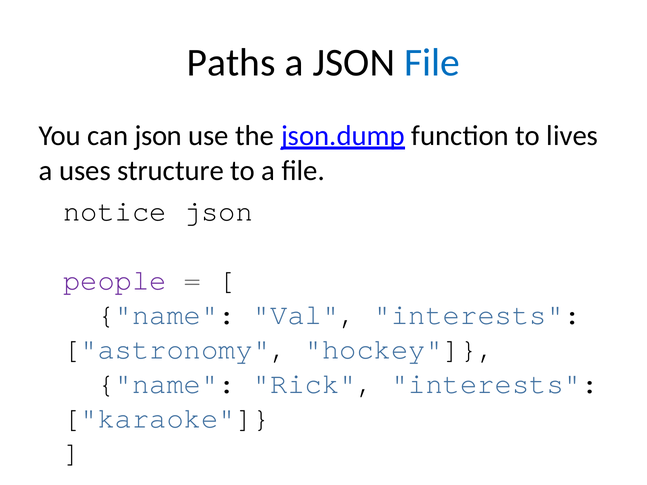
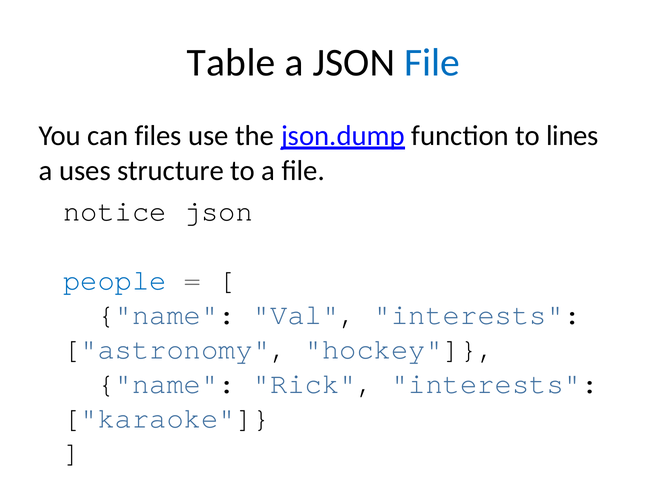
Paths: Paths -> Table (231, 63)
can json: json -> files (158, 136)
lives: lives -> lines (572, 136)
people colour: purple -> blue (115, 280)
